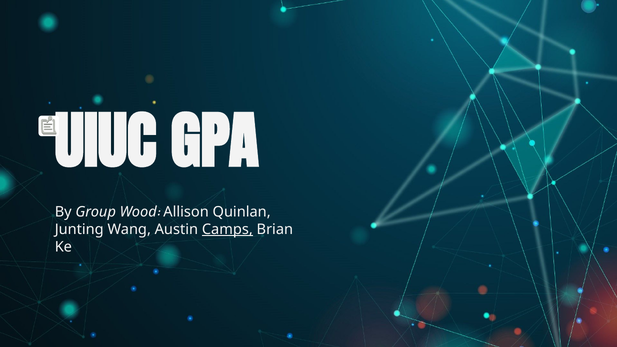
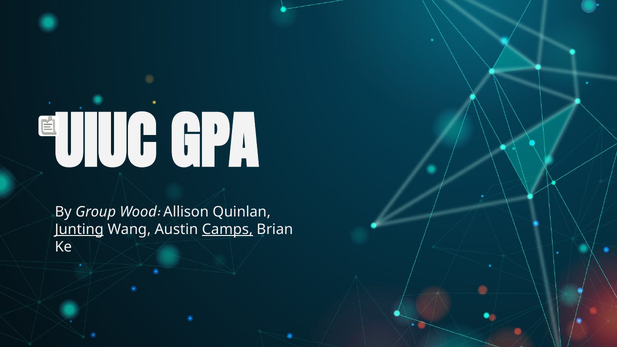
Junting underline: none -> present (79, 229)
